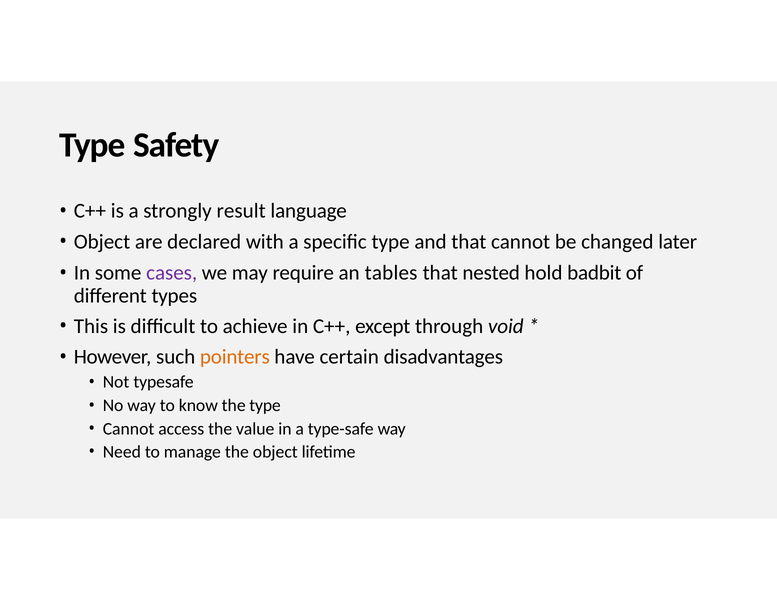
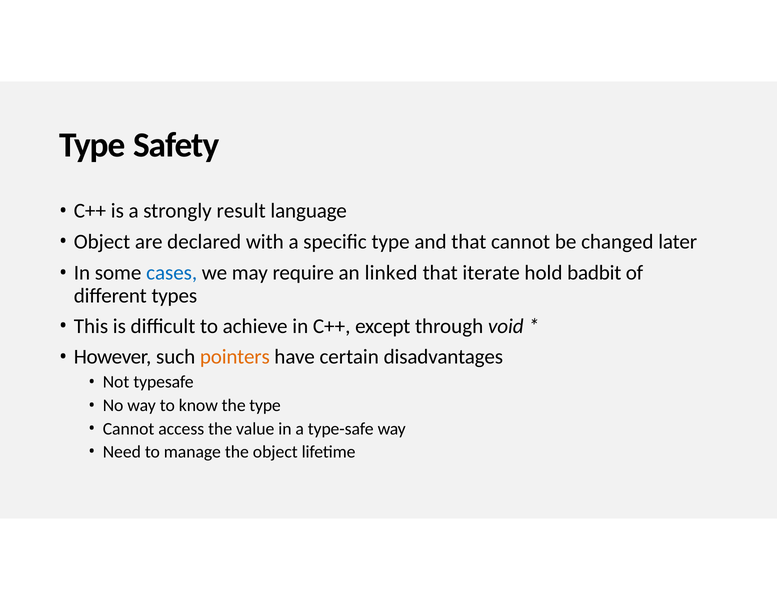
cases colour: purple -> blue (172, 273)
tables: tables -> linked (391, 273)
nested: nested -> iterate (491, 273)
